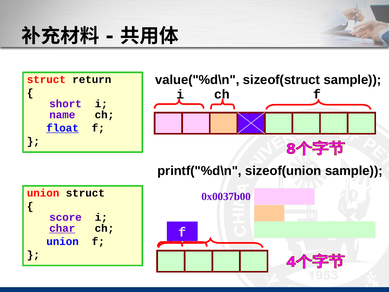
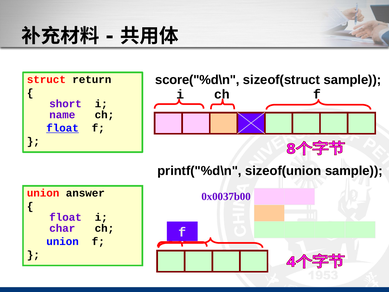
value("%d\n: value("%d\n -> score("%d\n (197, 80)
union struct: struct -> answer (85, 193)
score: score -> float (66, 217)
char underline: present -> none (62, 228)
